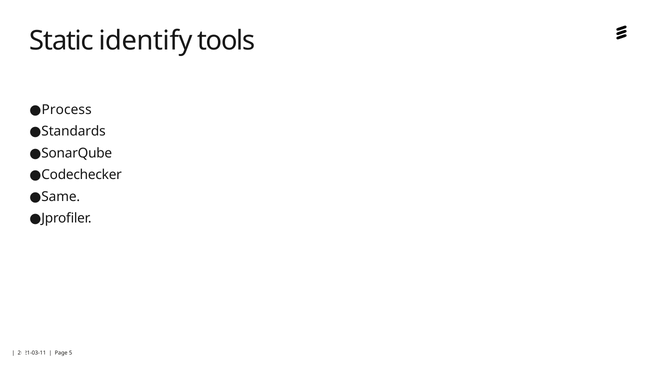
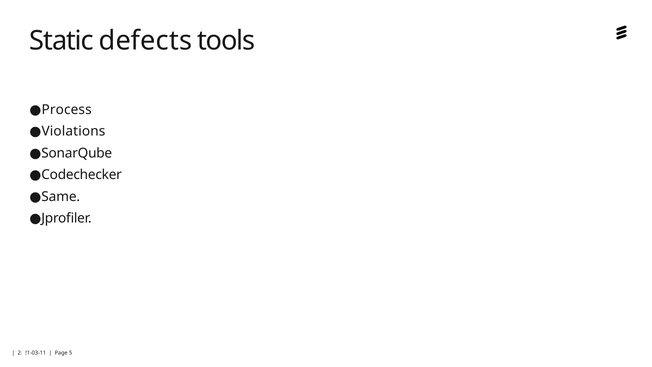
identify: identify -> defects (145, 41)
Standards: Standards -> Violations (73, 131)
